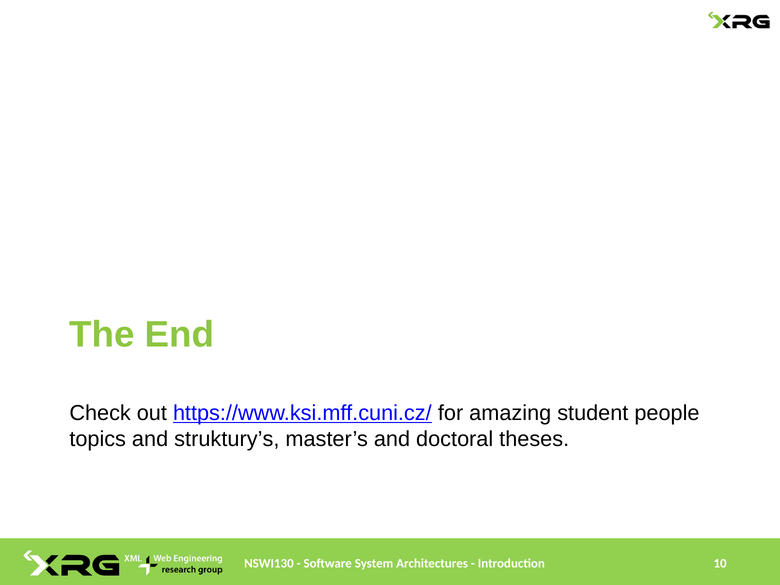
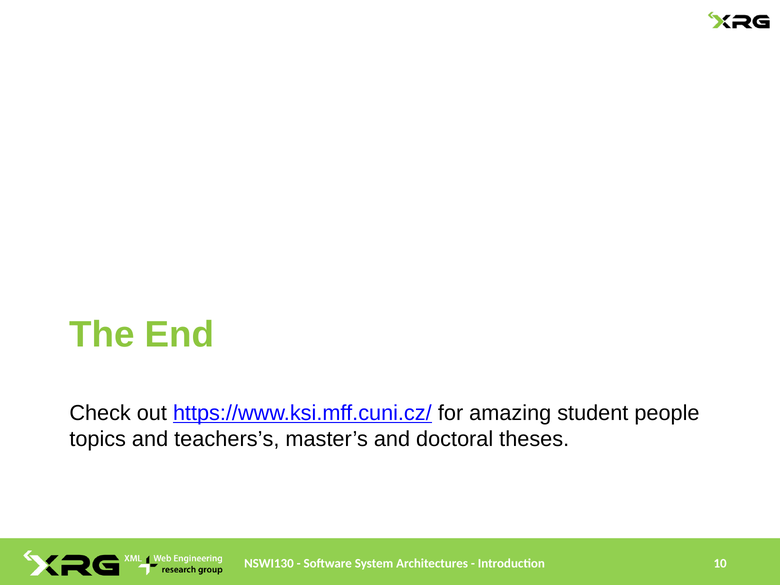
struktury’s: struktury’s -> teachers’s (227, 439)
